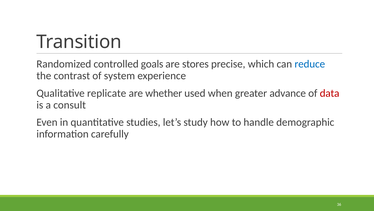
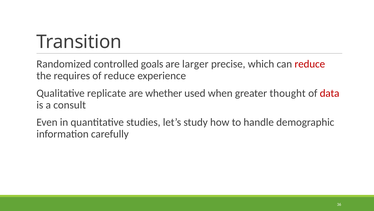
stores: stores -> larger (195, 64)
reduce colour: blue -> red (310, 64)
contrast: contrast -> requires (72, 76)
of system: system -> reduce (119, 76)
advance: advance -> thought (288, 93)
